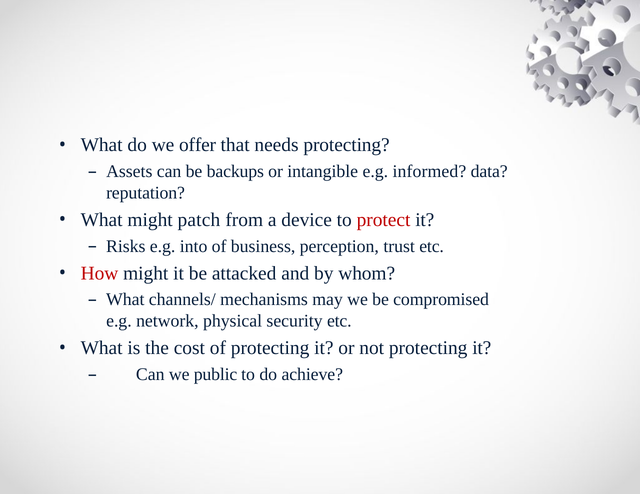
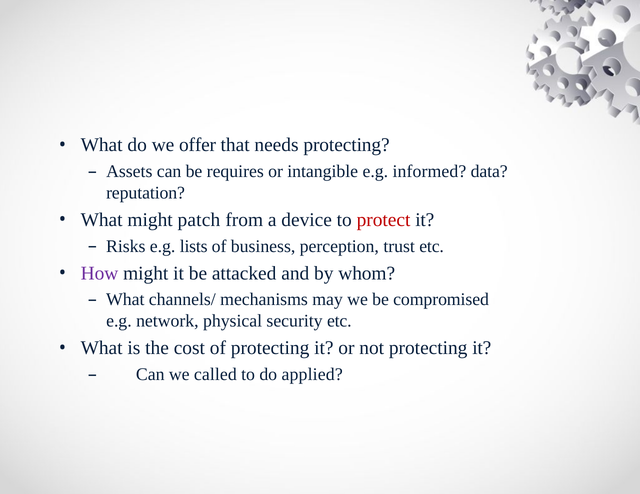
backups: backups -> requires (235, 172)
into: into -> lists (194, 246)
How colour: red -> purple (99, 273)
public: public -> called (215, 375)
achieve: achieve -> applied (312, 375)
